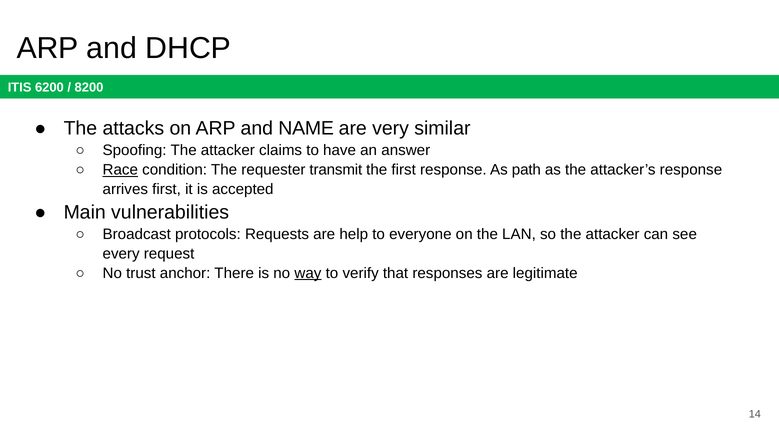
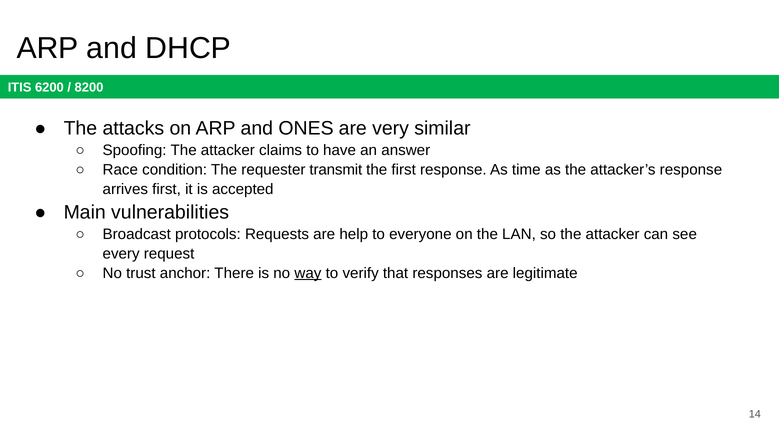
NAME: NAME -> ONES (306, 128)
Race underline: present -> none (120, 170)
path: path -> time (526, 170)
